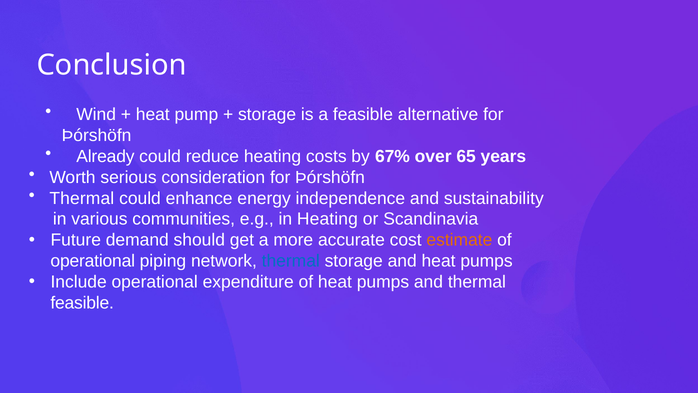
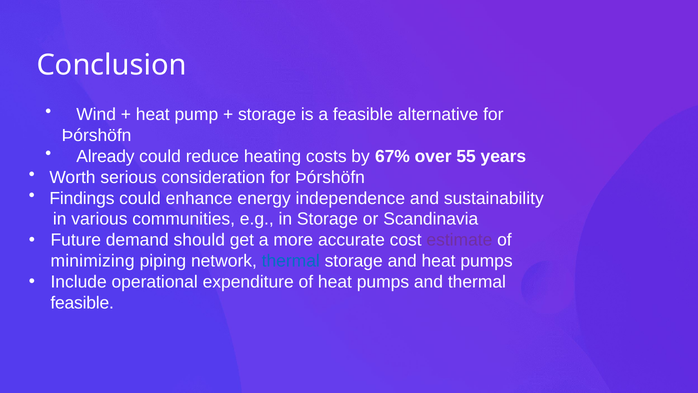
65: 65 -> 55 (466, 156)
Thermal: Thermal -> Findings (82, 198)
in Heating: Heating -> Storage (327, 219)
estimate colour: orange -> purple (459, 240)
operational: operational -> minimizing (93, 261)
